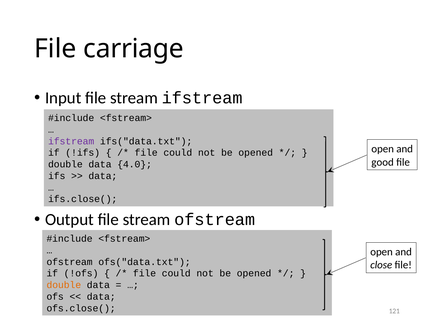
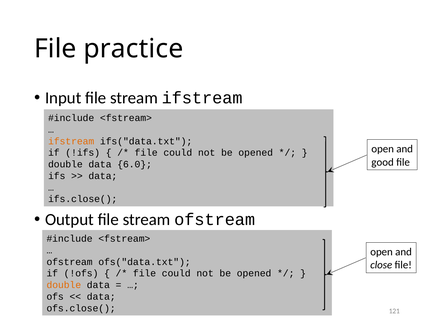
carriage: carriage -> practice (133, 49)
ifstream colour: purple -> orange (71, 141)
4.0: 4.0 -> 6.0 (135, 164)
